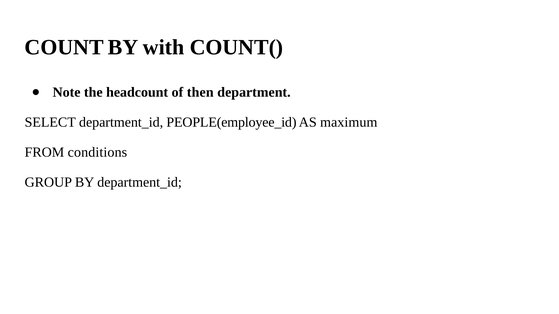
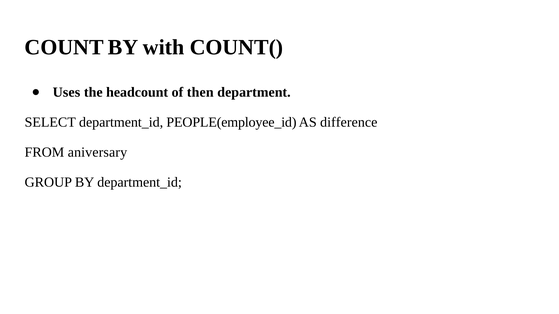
Note: Note -> Uses (66, 92)
maximum: maximum -> difference (349, 122)
conditions: conditions -> aniversary (97, 152)
